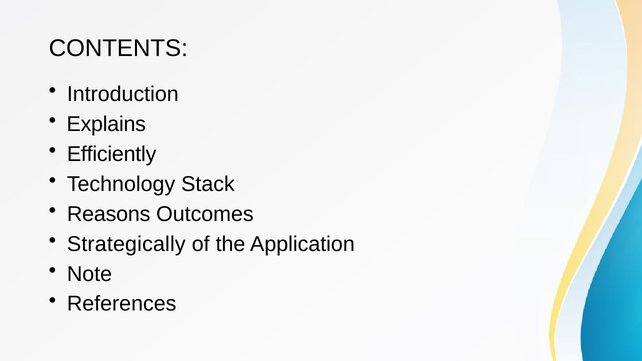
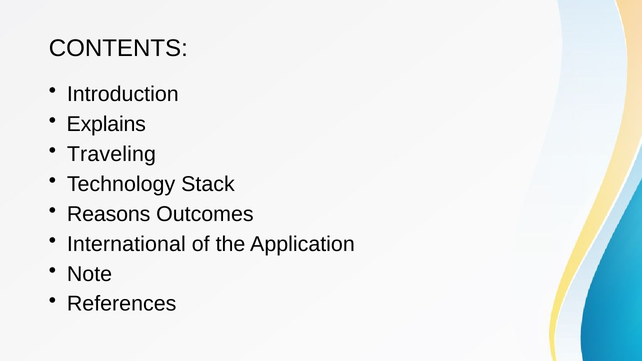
Efficiently: Efficiently -> Traveling (111, 154)
Strategically: Strategically -> International (126, 244)
